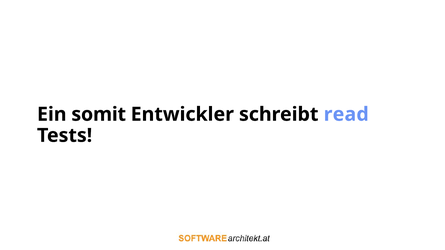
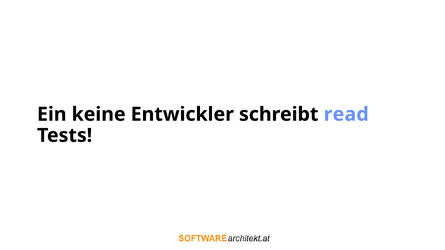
somit: somit -> keine (99, 114)
